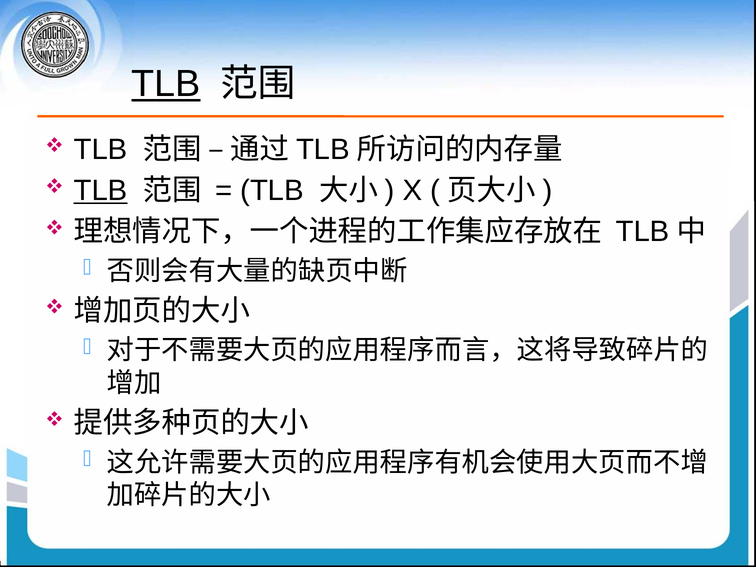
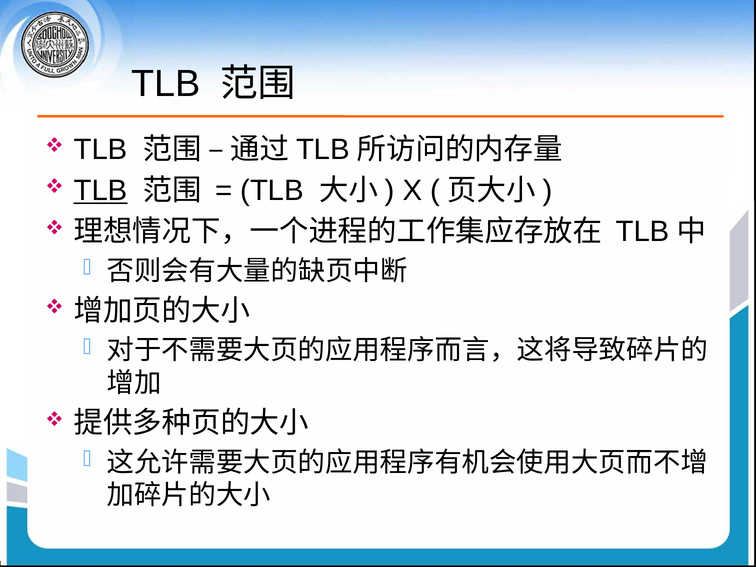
TLB underline: present -> none (166, 84)
